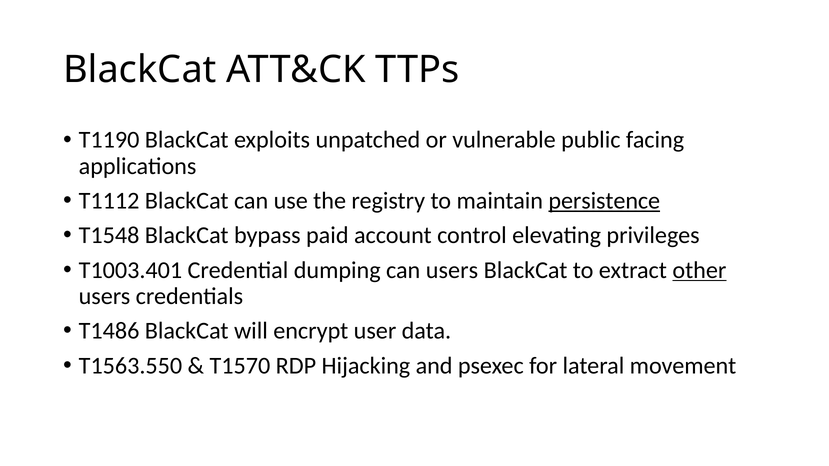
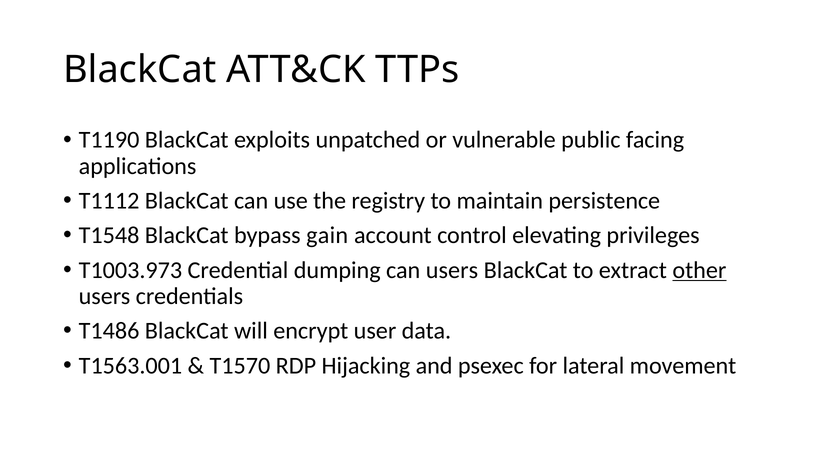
persistence underline: present -> none (604, 201)
paid: paid -> gain (327, 236)
T1003.401: T1003.401 -> T1003.973 (130, 270)
T1563.550: T1563.550 -> T1563.001 (130, 366)
